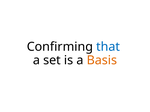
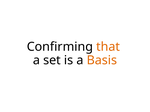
that colour: blue -> orange (108, 47)
